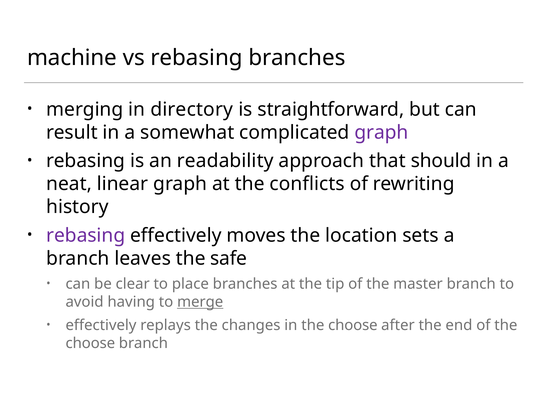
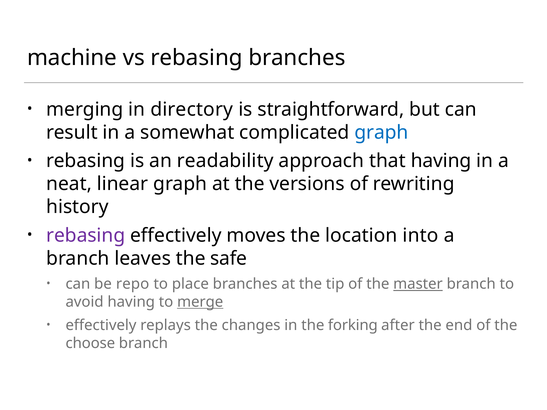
graph colour: purple -> blue (381, 132)
that should: should -> having (441, 161)
conflicts: conflicts -> versions (307, 184)
sets: sets -> into (421, 236)
clear: clear -> repo (133, 284)
master underline: none -> present (418, 284)
in the choose: choose -> forking (353, 325)
